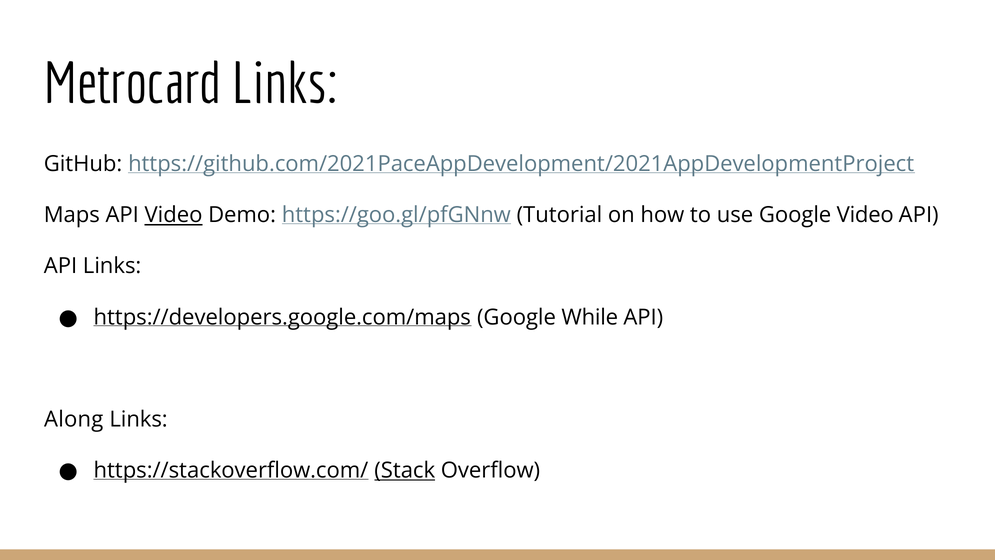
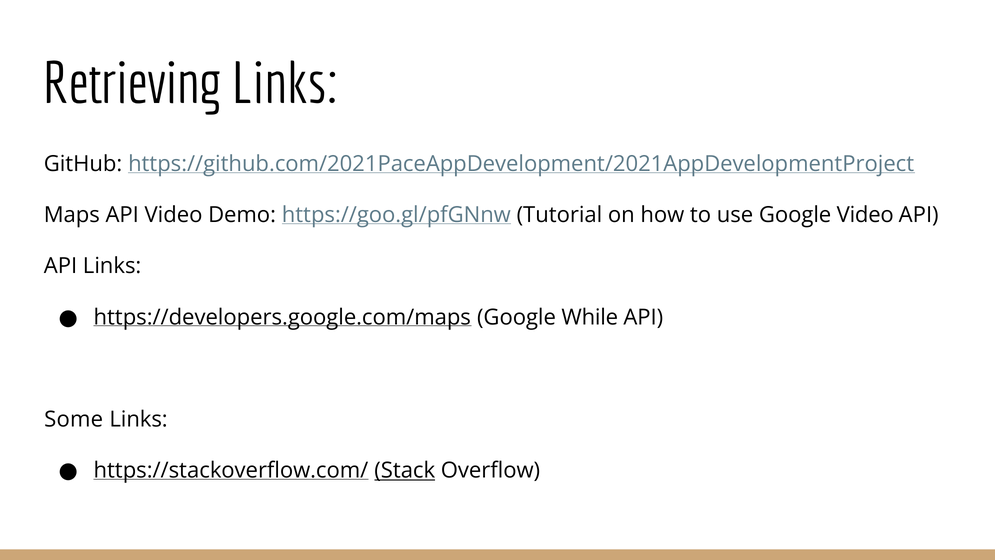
Metrocard: Metrocard -> Retrieving (133, 84)
Video underline: present -> none (174, 215)
Along: Along -> Some (74, 419)
